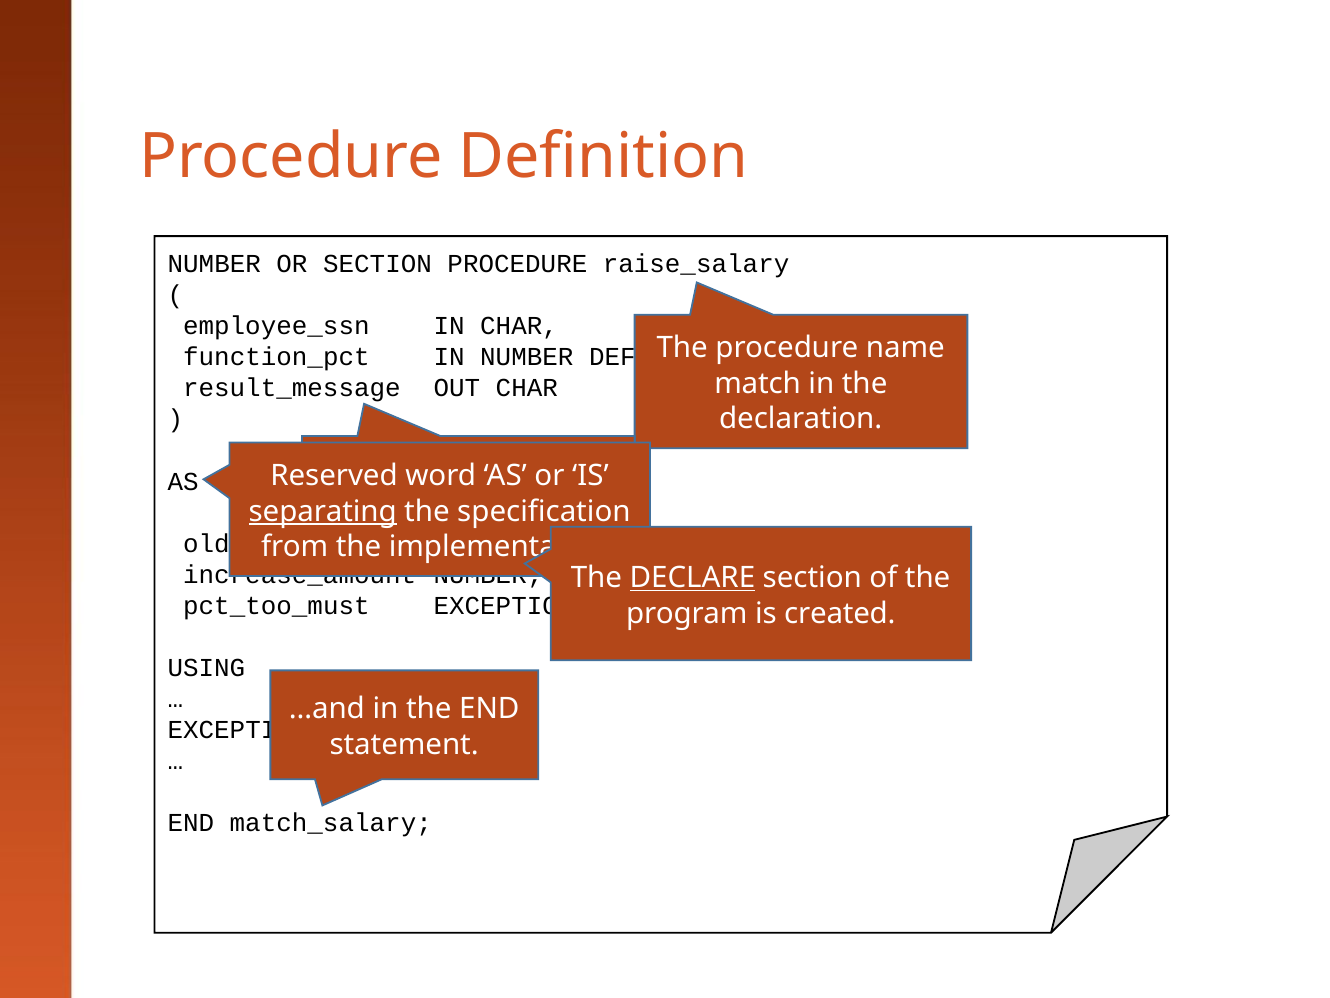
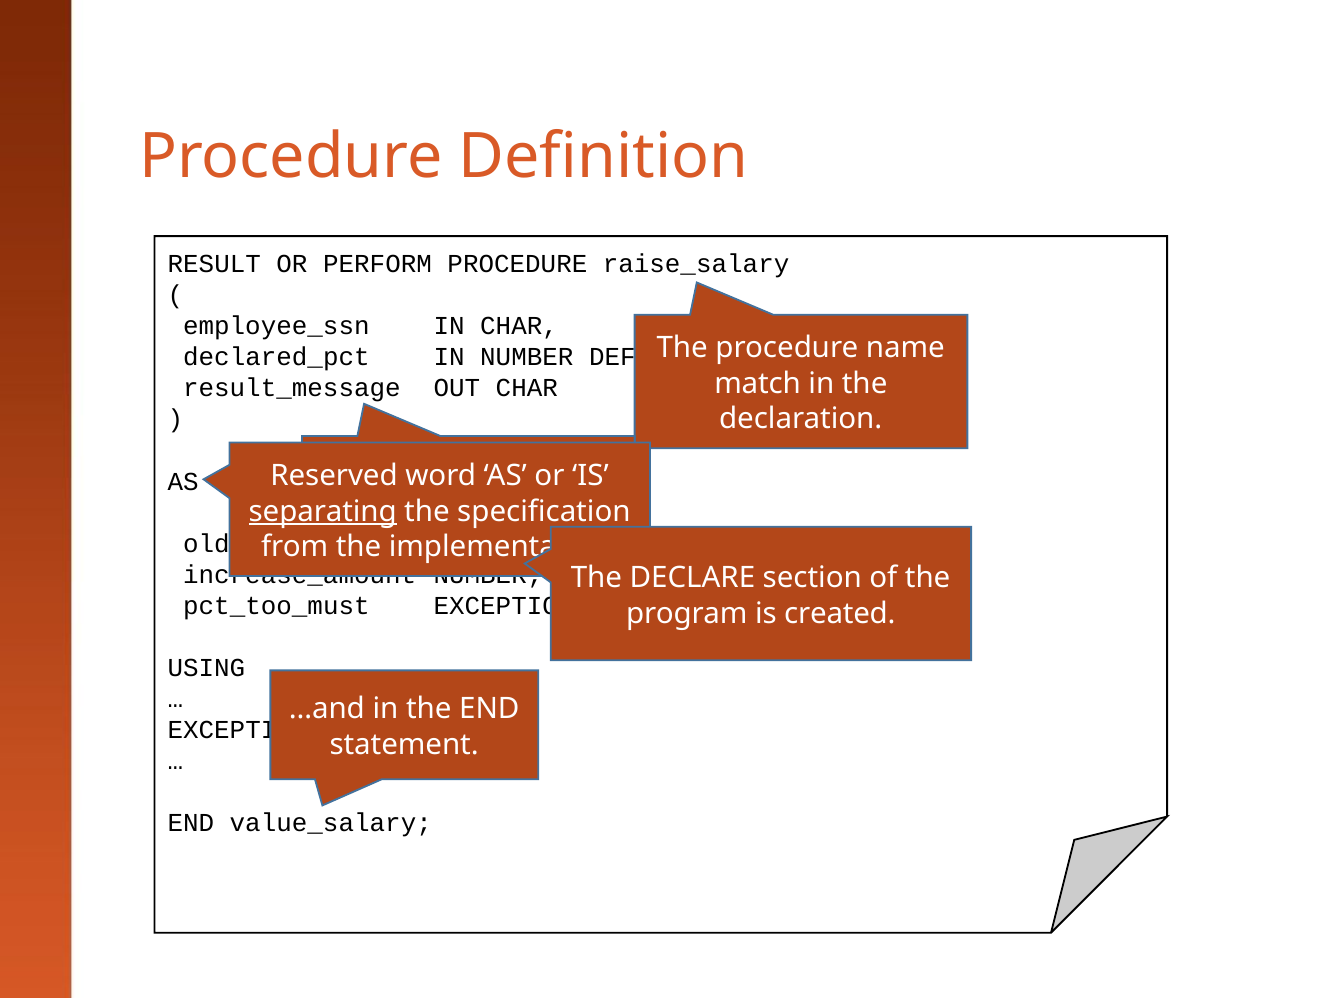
NUMBER: NUMBER -> RESULT (214, 264)
OR SECTION: SECTION -> PERFORM (377, 264)
function_pct: function_pct -> declared_pct (276, 357)
DECLARE underline: present -> none (692, 577)
match_salary: match_salary -> value_salary (331, 823)
